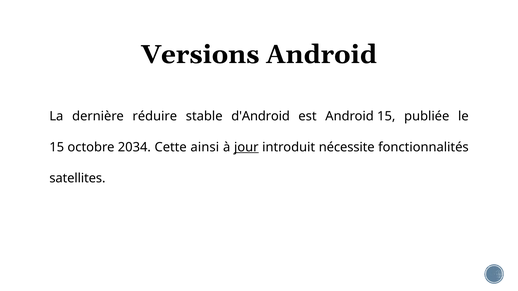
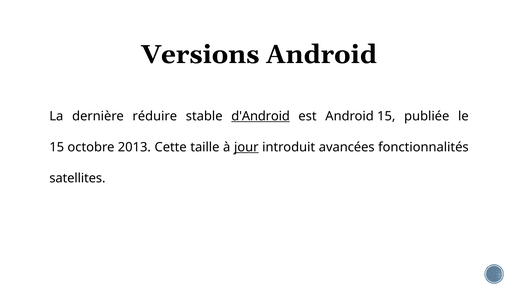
d'Android underline: none -> present (261, 116)
2034: 2034 -> 2013 (134, 147)
ainsi: ainsi -> taille (205, 147)
nécessite: nécessite -> avancées (347, 147)
